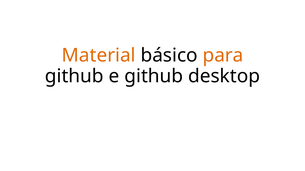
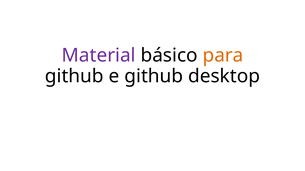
Material colour: orange -> purple (99, 56)
